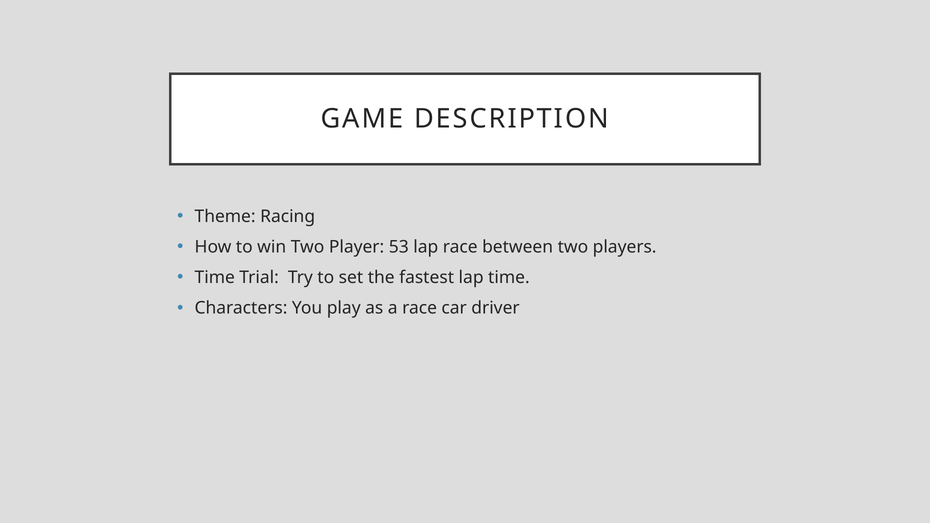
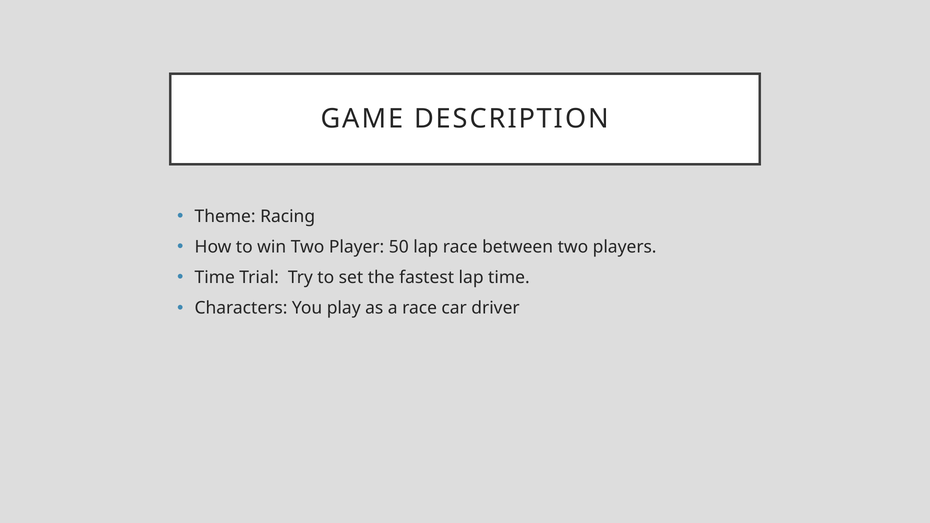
53: 53 -> 50 (399, 247)
